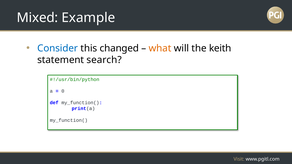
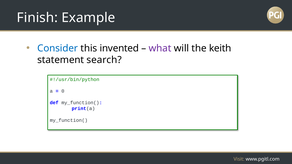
Mixed: Mixed -> Finish (37, 18)
changed: changed -> invented (119, 48)
what colour: orange -> purple (160, 48)
